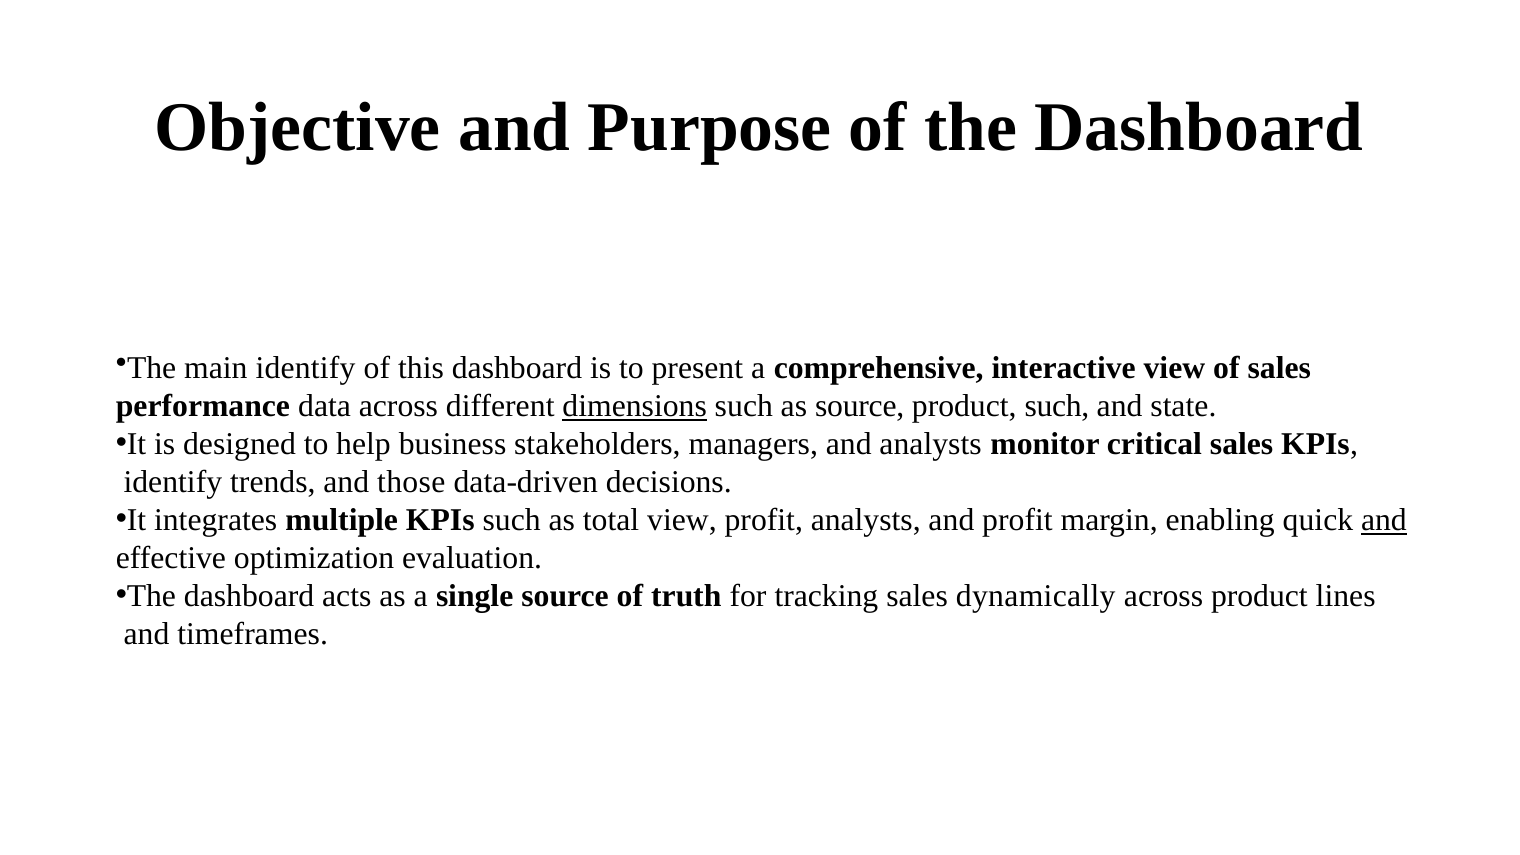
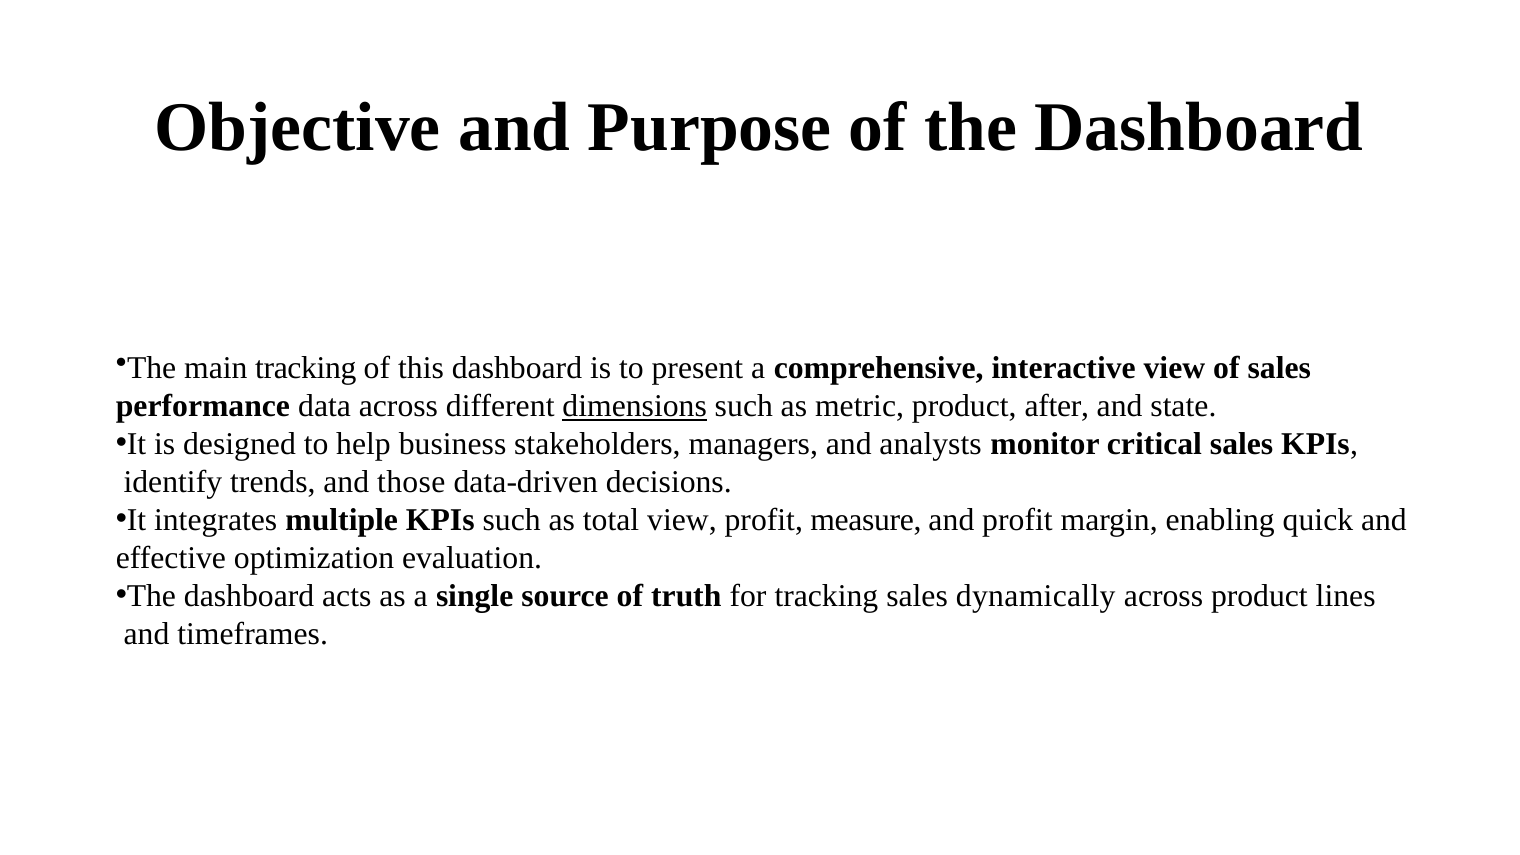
main identify: identify -> tracking (306, 368)
as source: source -> metric (860, 406)
product such: such -> after (1057, 406)
profit analysts: analysts -> measure (866, 520)
and underline: present -> none (1384, 520)
